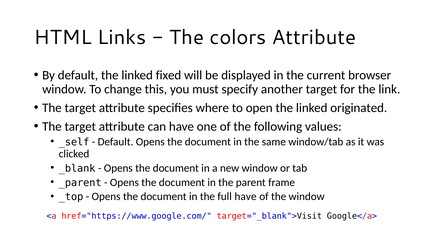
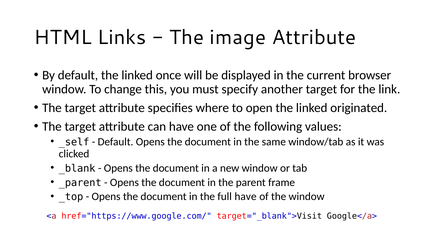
colors: colors -> image (238, 37)
fixed: fixed -> once (168, 75)
